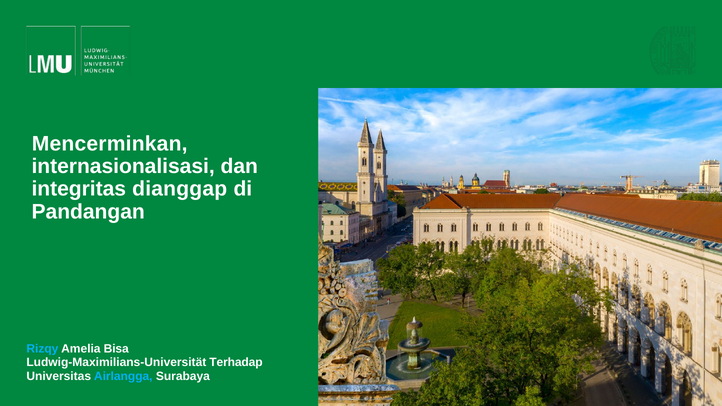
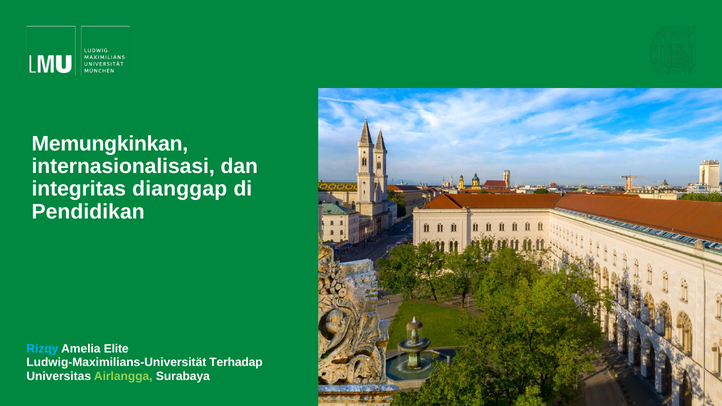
Mencerminkan: Mencerminkan -> Memungkinkan (110, 144)
Pandangan: Pandangan -> Pendidikan (88, 212)
Bisa: Bisa -> Elite (116, 349)
Airlangga colour: light blue -> light green (123, 376)
